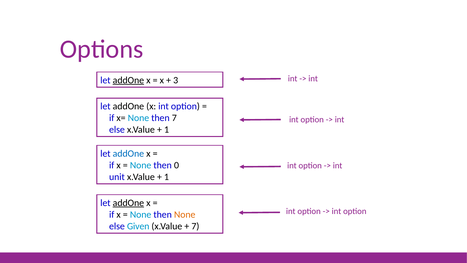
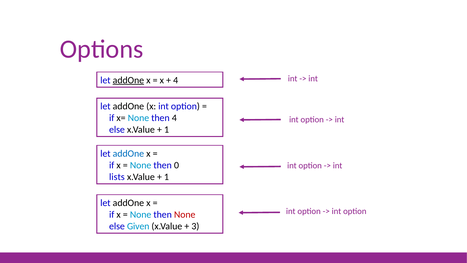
3: 3 -> 4 (176, 80)
then 7: 7 -> 4 (174, 118)
unit: unit -> lists (117, 177)
addOne underline: present -> none (128, 203)
None colour: orange -> red (185, 214)
7: 7 -> 3 (195, 226)
